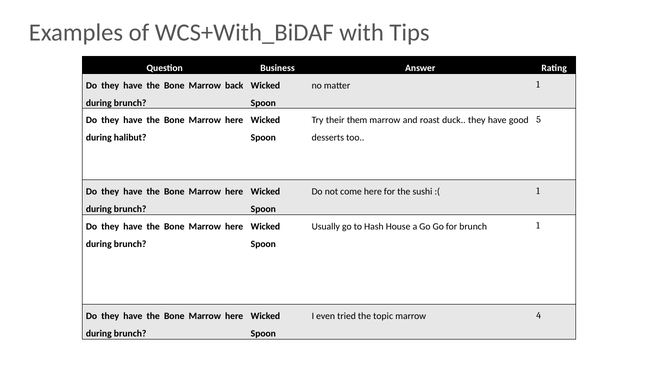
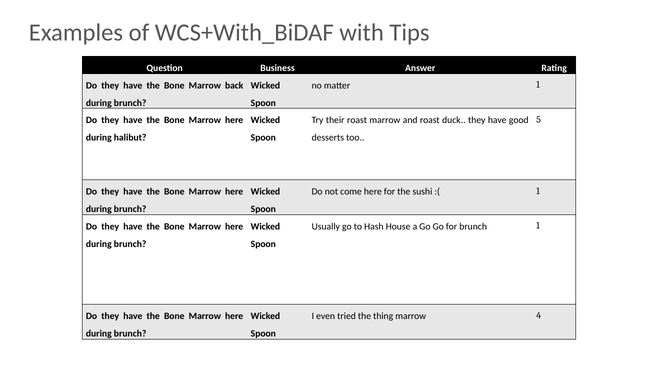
their them: them -> roast (357, 120)
topic: topic -> thing (383, 316)
